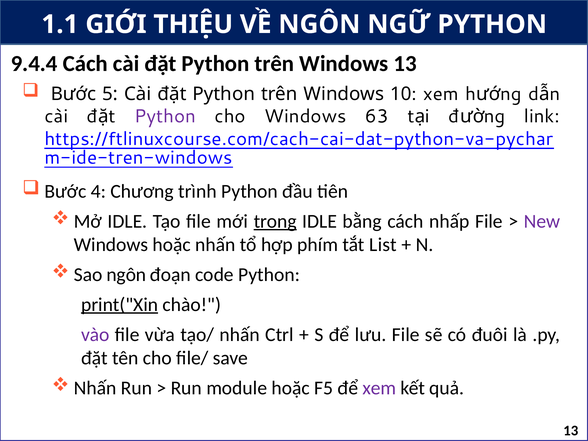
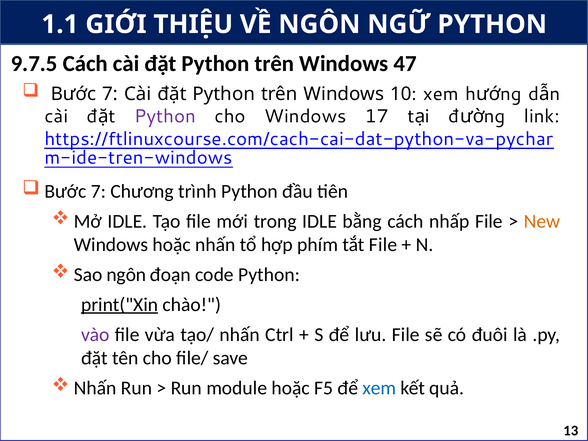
9.4.4: 9.4.4 -> 9.7.5 (34, 64)
Windows 13: 13 -> 47 (405, 64)
5: 5 -> 7 (110, 94)
63: 63 -> 17 (377, 116)
4: 4 -> 7 (98, 191)
trong underline: present -> none (275, 221)
New colour: purple -> orange (542, 221)
tắt List: List -> File (383, 245)
xem colour: purple -> blue (379, 388)
